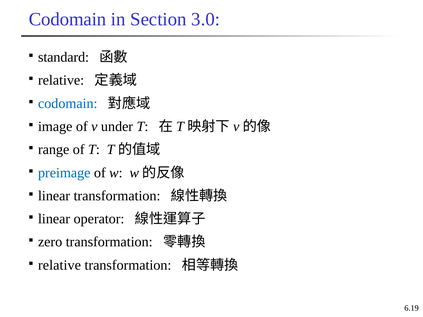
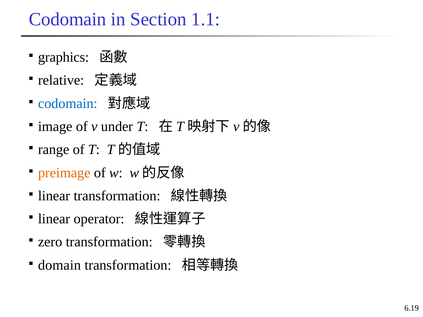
3.0: 3.0 -> 1.1 (206, 19)
standard: standard -> graphics (63, 57)
preimage colour: blue -> orange (64, 173)
relative: relative -> domain (59, 265)
